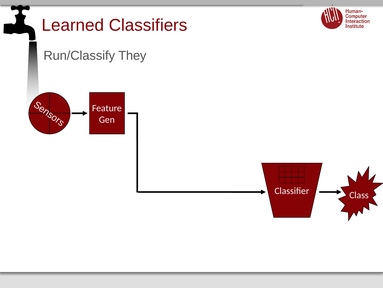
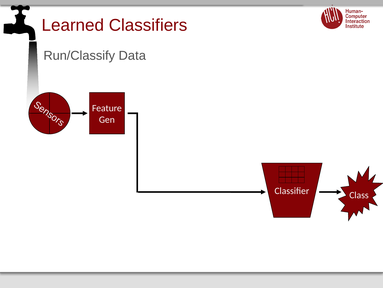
They: They -> Data (132, 55)
